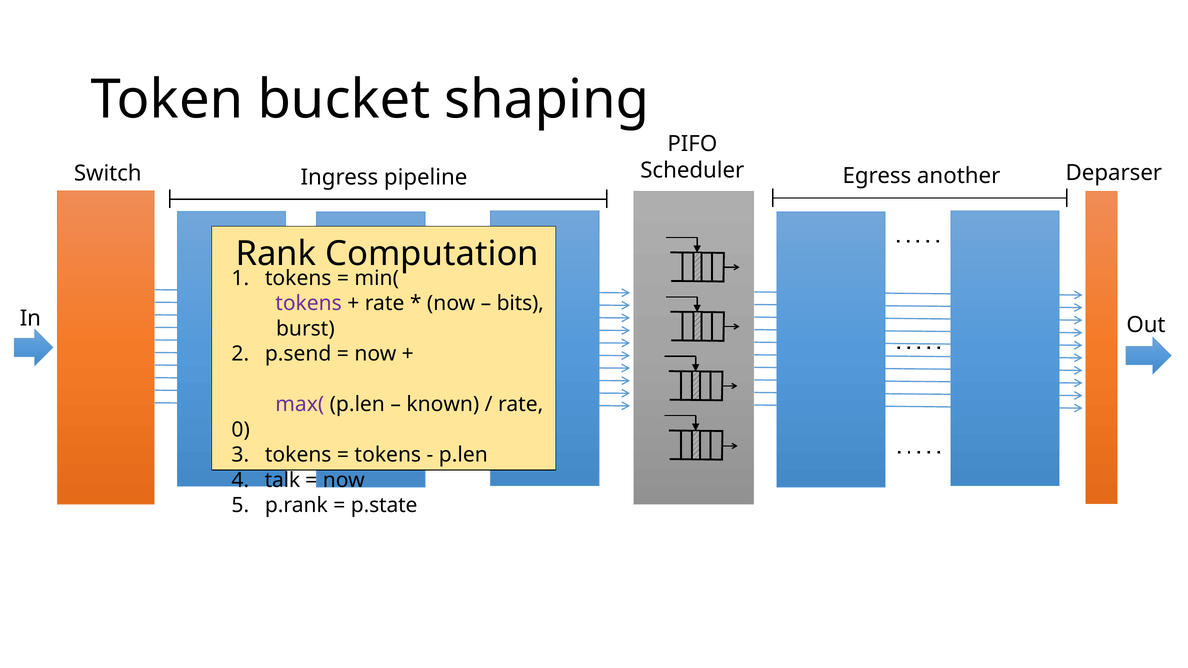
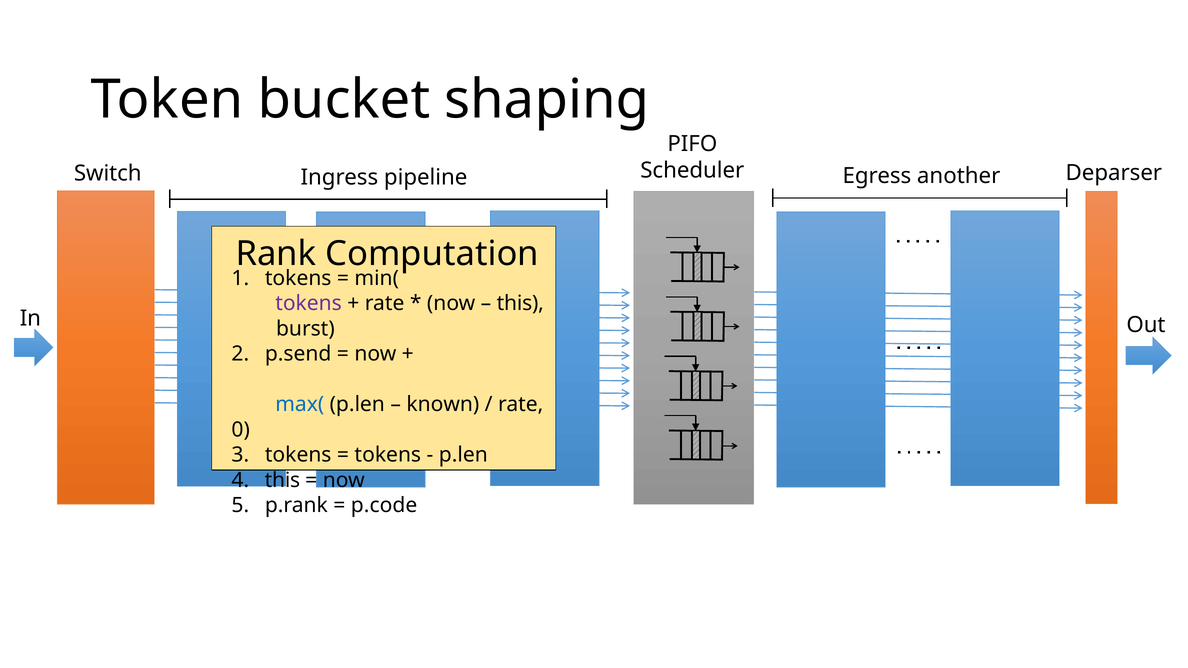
bits: bits -> this (520, 304)
max( colour: purple -> blue (300, 405)
talk: talk -> this (282, 480)
p.state: p.state -> p.code (384, 506)
